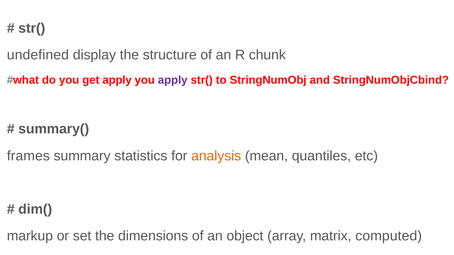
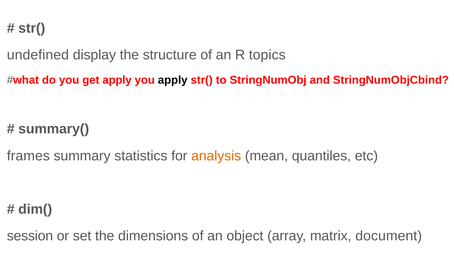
chunk: chunk -> topics (267, 55)
apply colour: purple -> black (173, 80)
markup: markup -> session (30, 236)
computed: computed -> document (389, 236)
